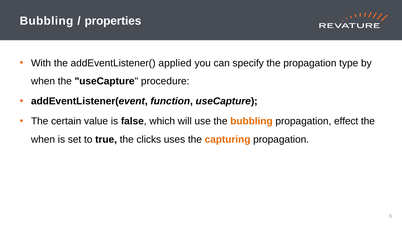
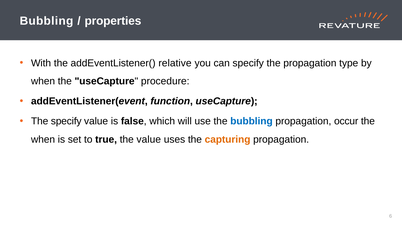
applied: applied -> relative (175, 63)
The certain: certain -> specify (66, 121)
bubbling colour: orange -> blue (251, 121)
effect: effect -> occur (346, 121)
the clicks: clicks -> value (149, 139)
